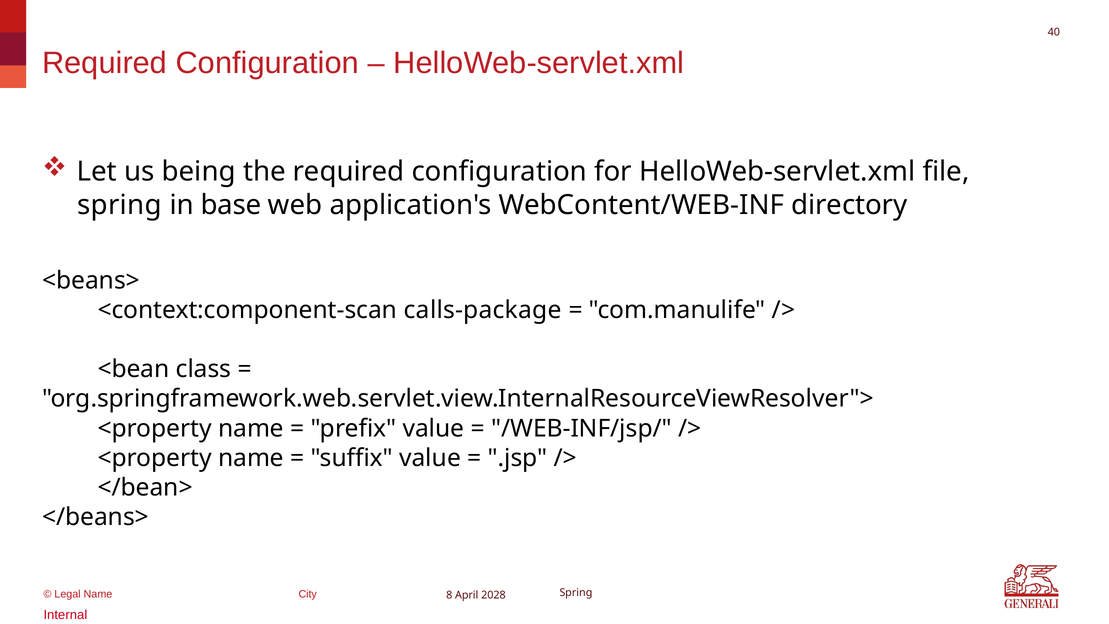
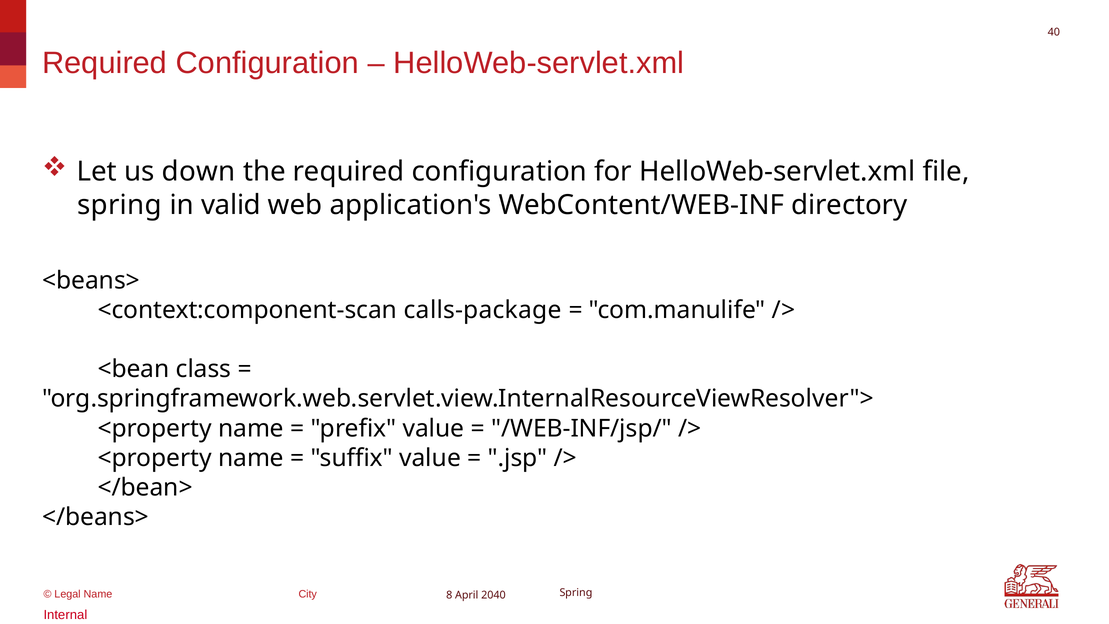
being: being -> down (199, 172)
base: base -> valid (231, 205)
2028: 2028 -> 2040 (493, 595)
